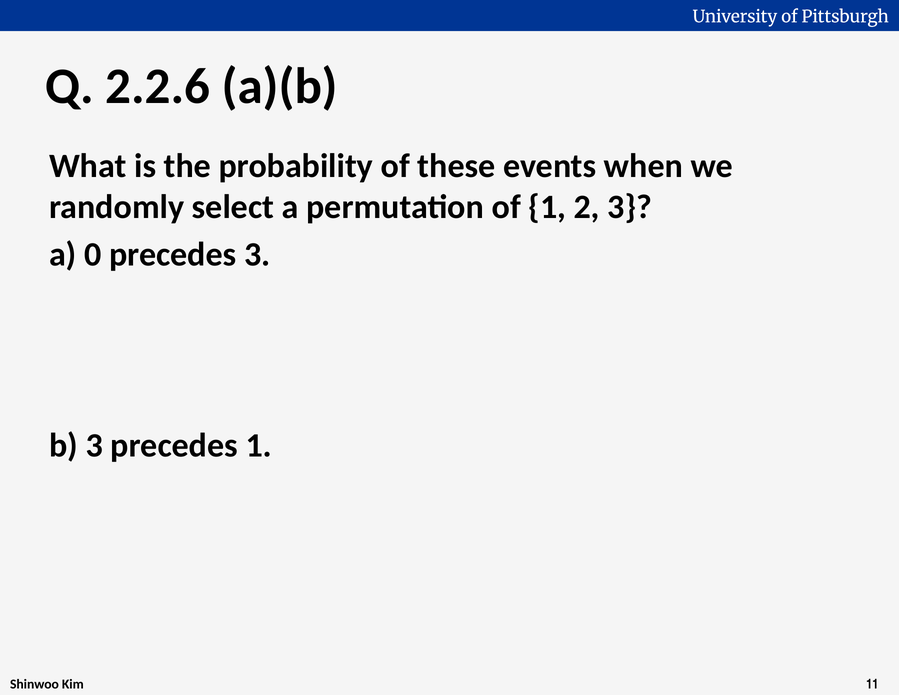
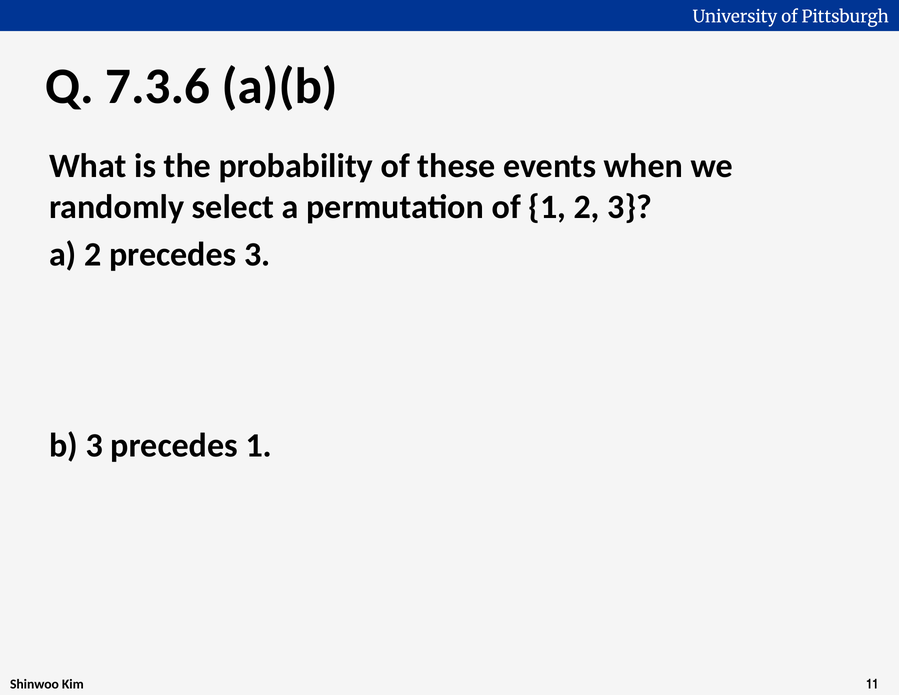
2.2.6: 2.2.6 -> 7.3.6 (158, 86)
a 0: 0 -> 2 (93, 254)
